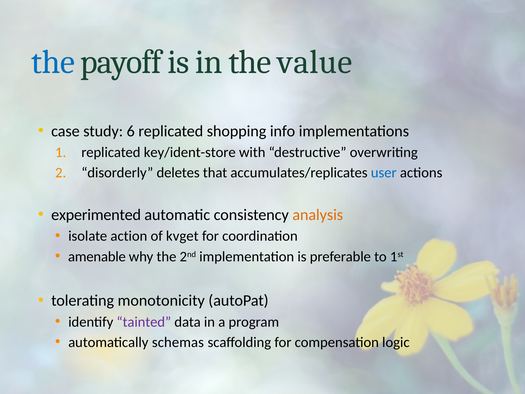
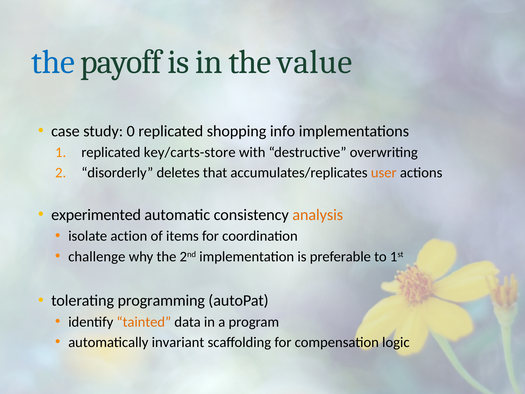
6: 6 -> 0 (131, 131)
key/ident-store: key/ident-store -> key/carts-store (190, 152)
user colour: blue -> orange (384, 173)
kvget: kvget -> items (182, 236)
amenable: amenable -> challenge (97, 256)
monotonicity: monotonicity -> programming (161, 300)
tainted colour: purple -> orange (144, 322)
schemas: schemas -> invariant (178, 342)
